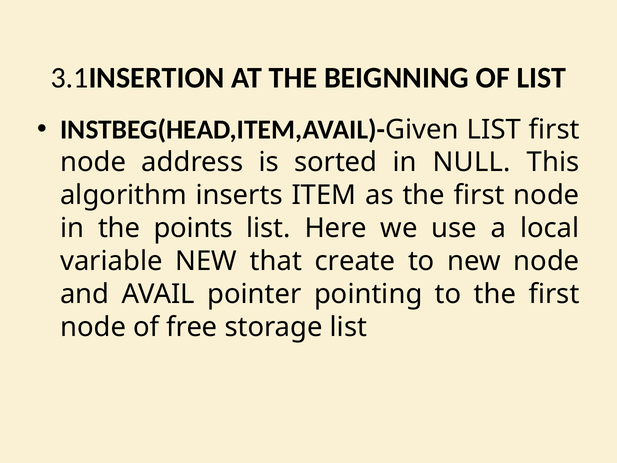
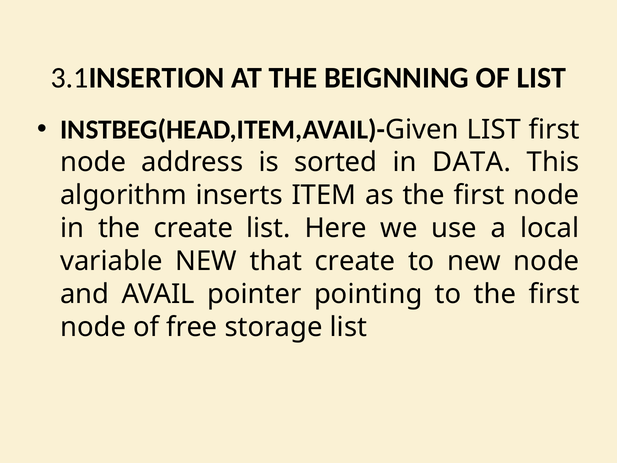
NULL: NULL -> DATA (472, 162)
the points: points -> create (193, 228)
